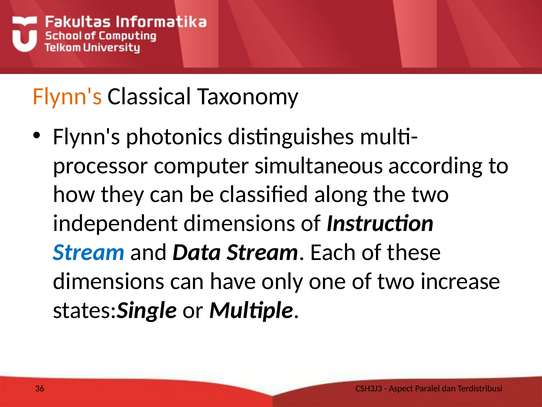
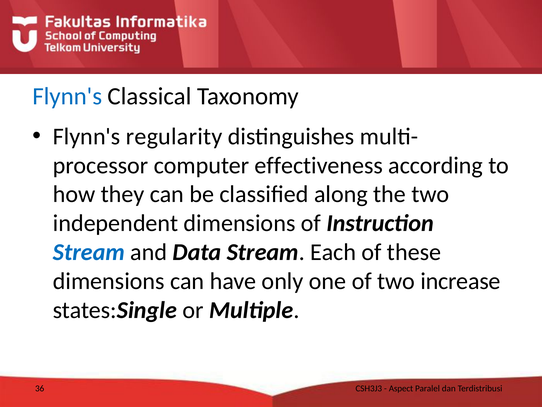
Flynn's colour: orange -> blue (67, 96)
photonics: photonics -> regularity (174, 136)
simultaneous: simultaneous -> effectiveness (319, 165)
